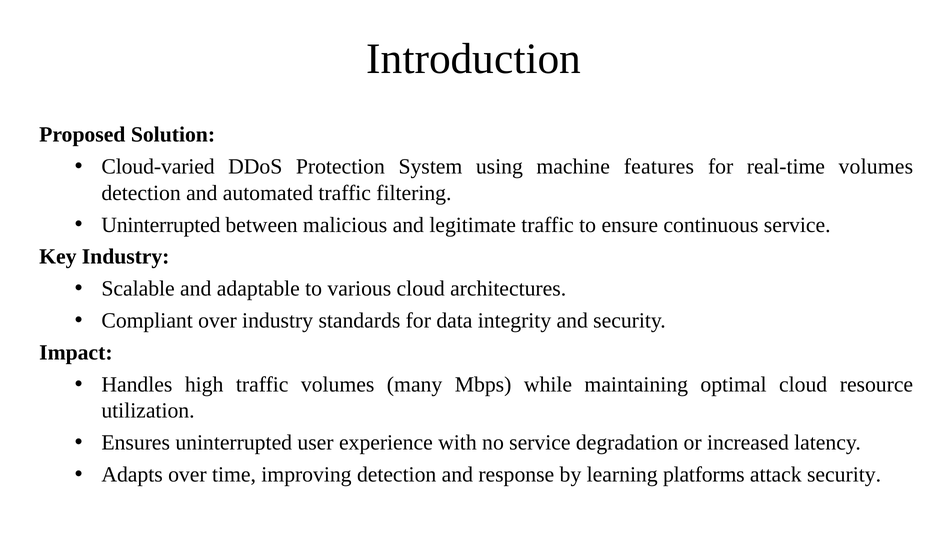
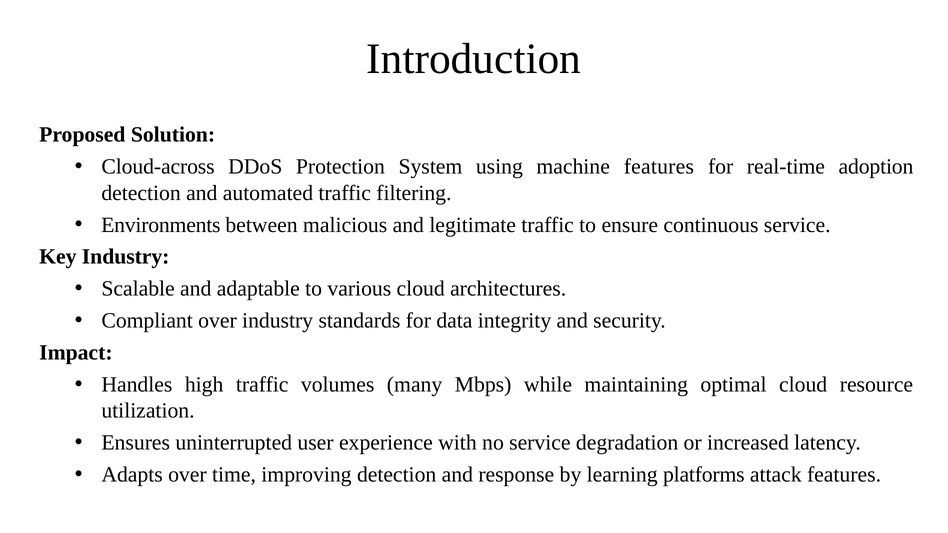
Cloud-varied: Cloud-varied -> Cloud-across (158, 167)
real-time volumes: volumes -> adoption (876, 167)
Uninterrupted: Uninterrupted -> Environments (161, 225)
attack security: security -> features (844, 475)
